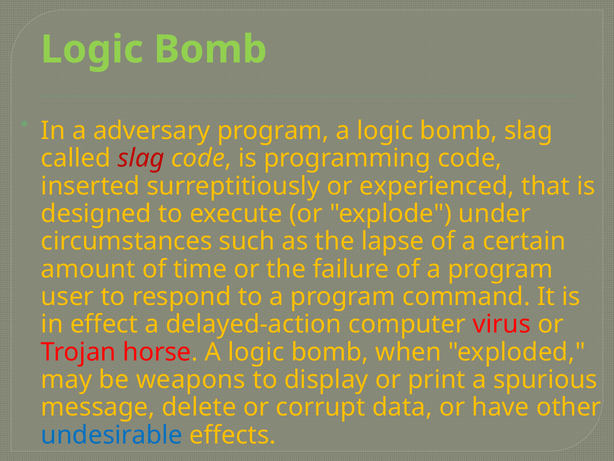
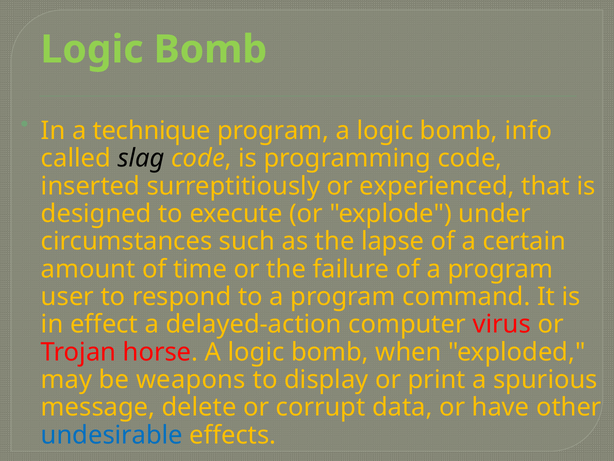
adversary: adversary -> technique (152, 131)
bomb slag: slag -> info (528, 131)
slag colour: red -> black (141, 158)
